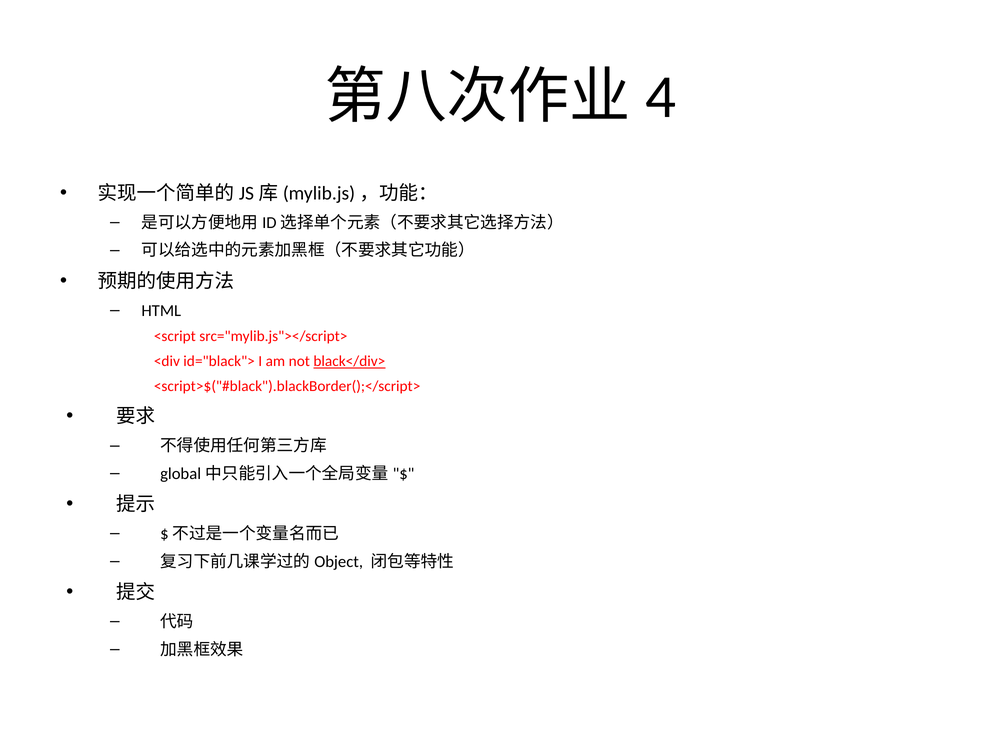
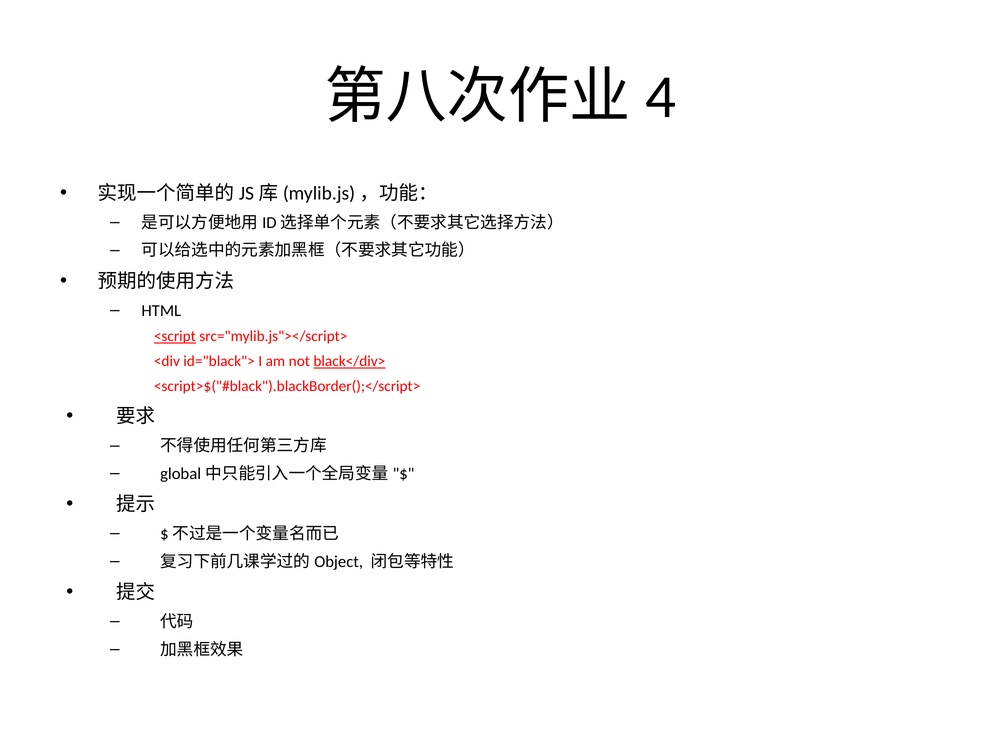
<script underline: none -> present (175, 336)
